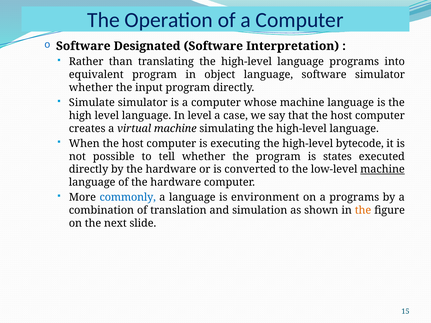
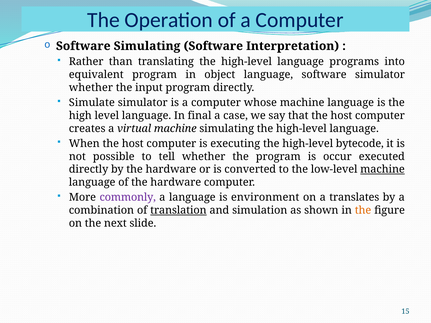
Software Designated: Designated -> Simulating (147, 46)
In level: level -> final (200, 116)
states: states -> occur (337, 157)
commonly colour: blue -> purple (128, 198)
a programs: programs -> translates (354, 198)
translation underline: none -> present (178, 210)
